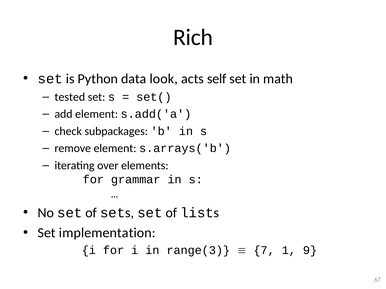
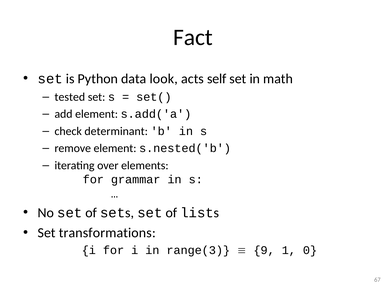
Rich: Rich -> Fact (193, 37)
subpackages: subpackages -> determinant (116, 131)
s.arrays('b: s.arrays('b -> s.nested('b (185, 149)
implementation: implementation -> transformations (107, 233)
7: 7 -> 9 (264, 251)
9: 9 -> 0 (310, 251)
